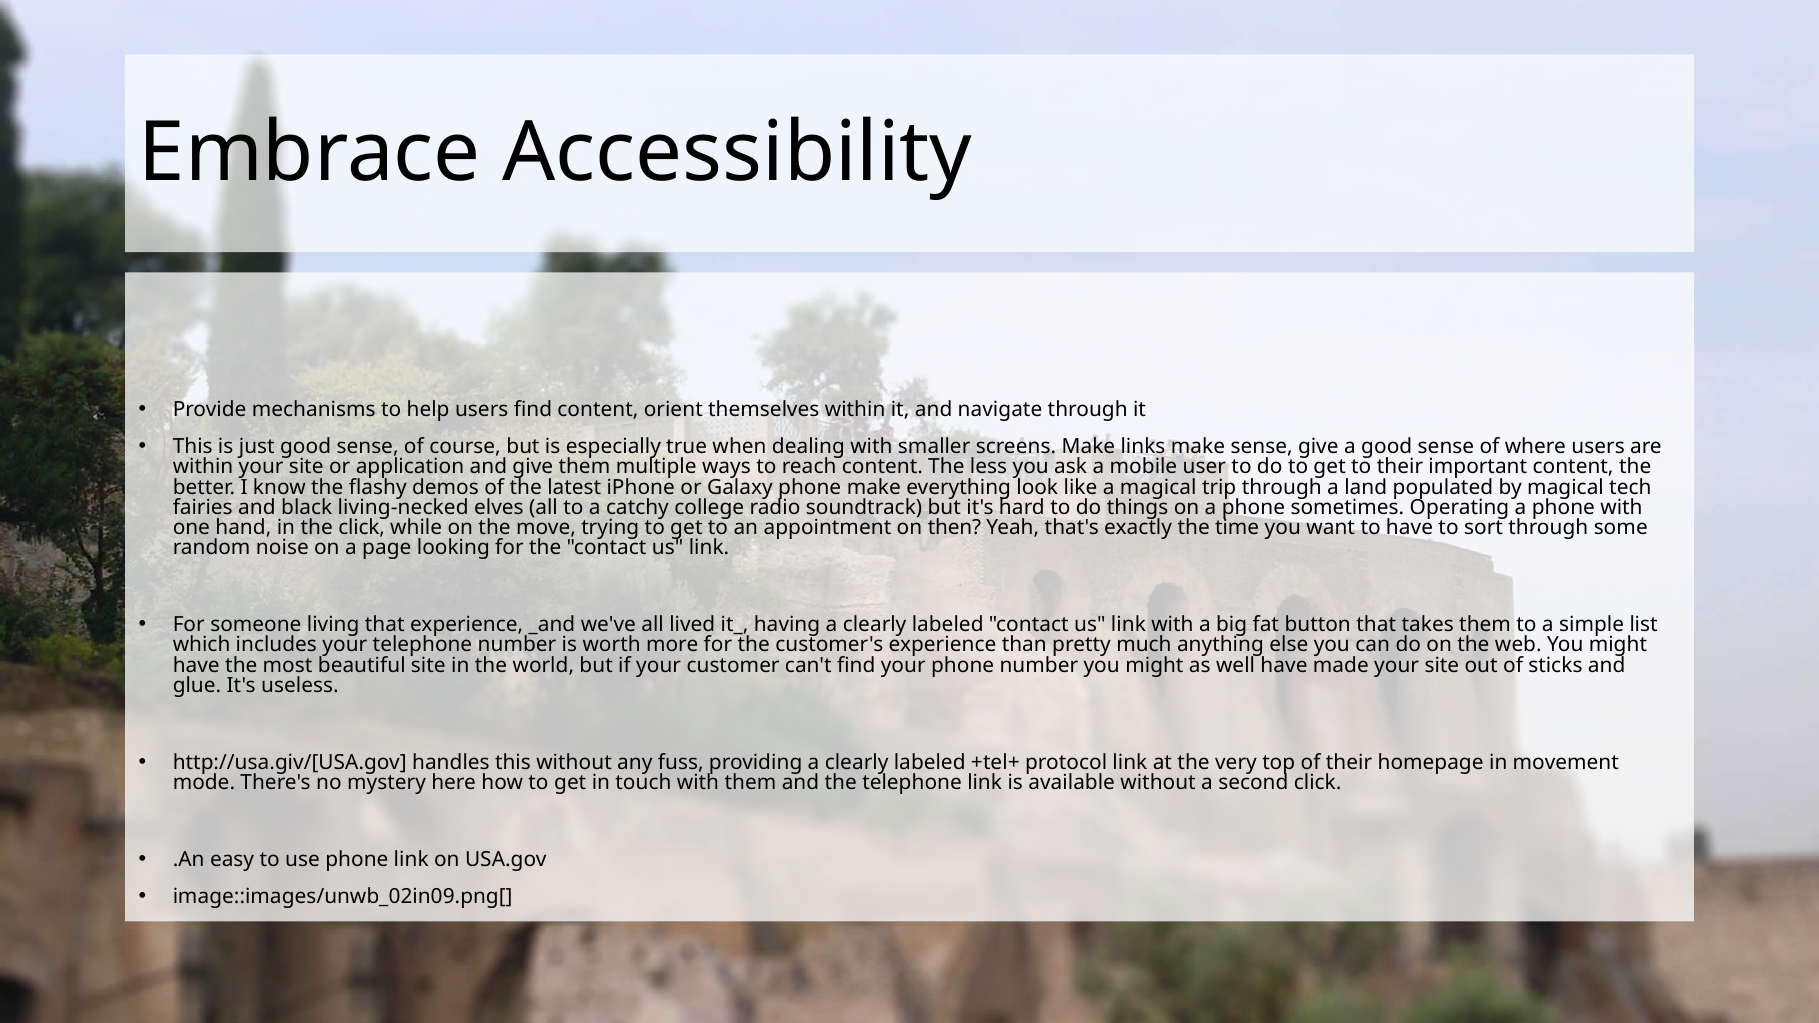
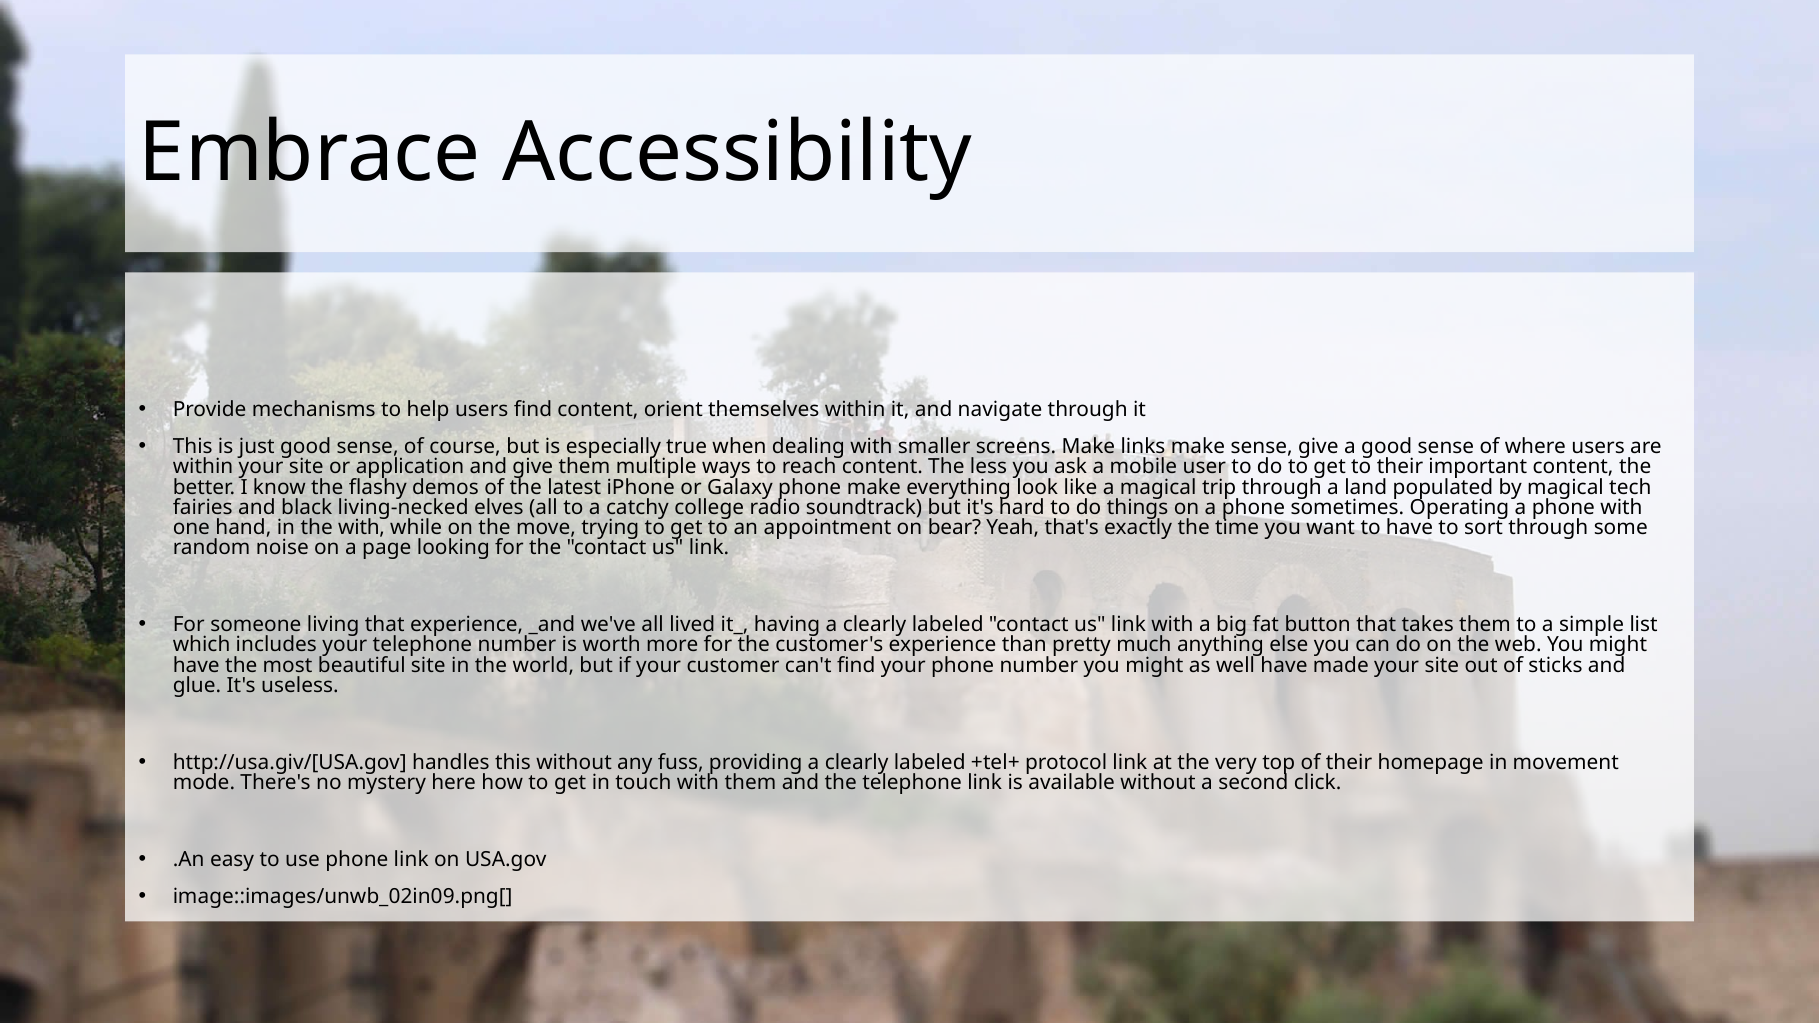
the click: click -> with (362, 528)
then: then -> bear (954, 528)
